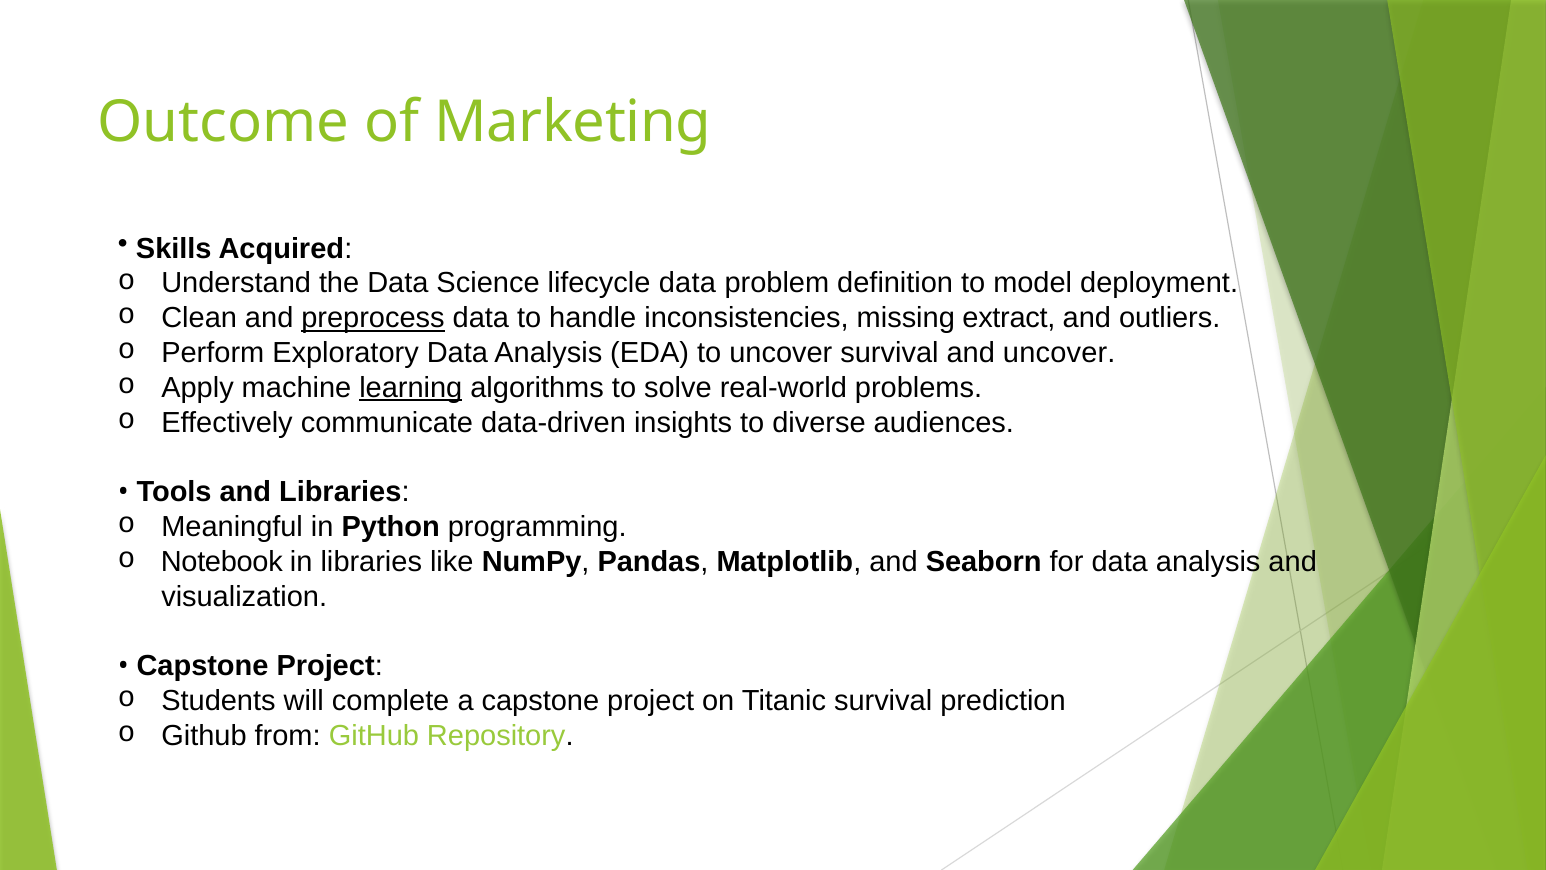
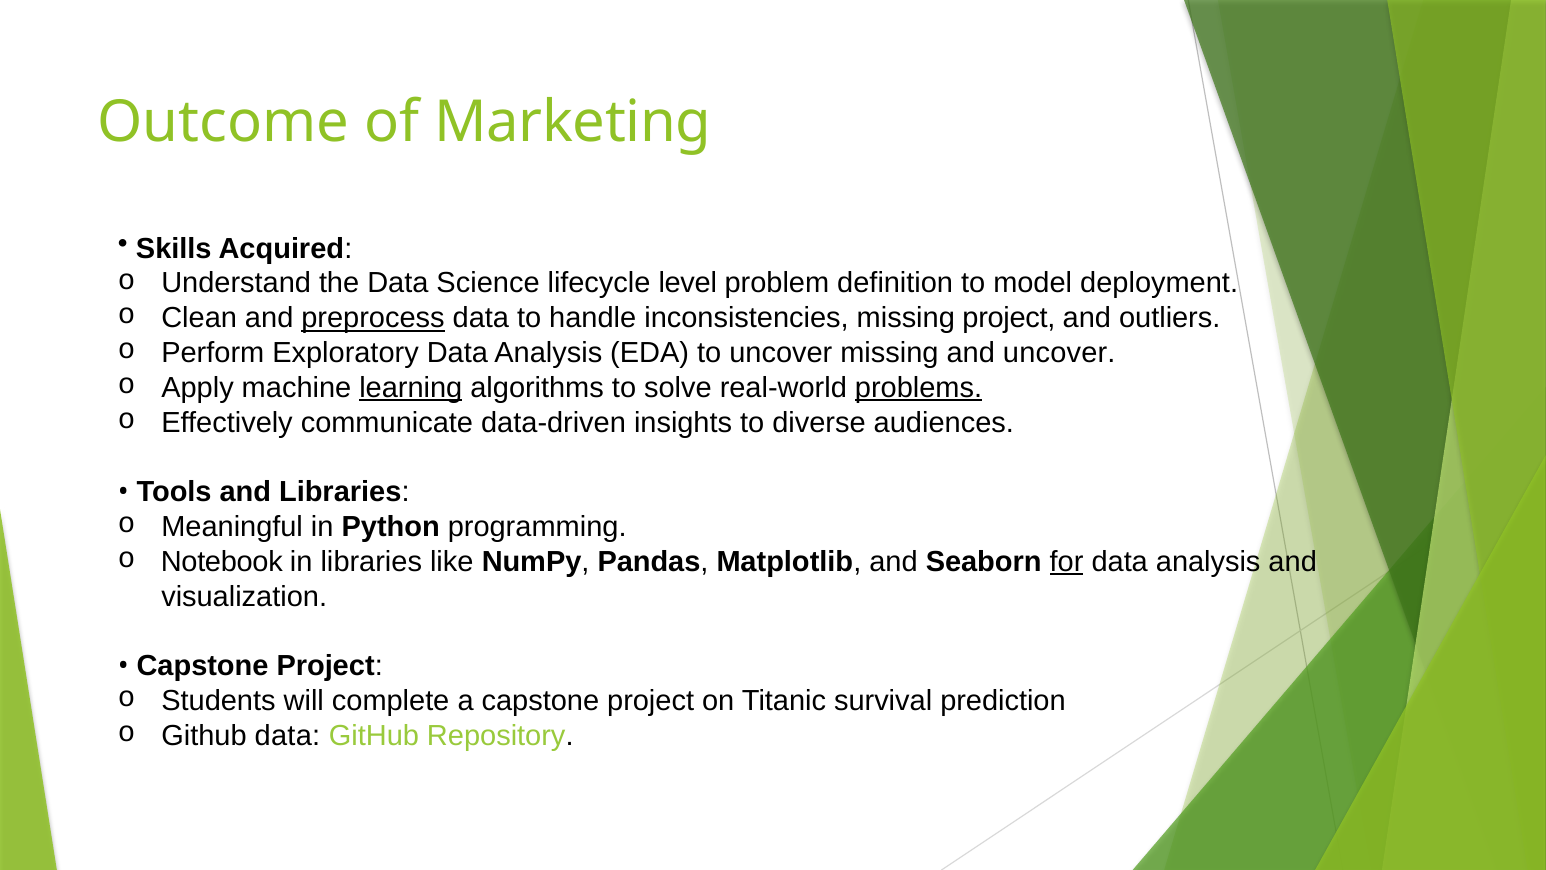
lifecycle data: data -> level (688, 283)
missing extract: extract -> project (1009, 318)
uncover survival: survival -> missing (889, 353)
problems underline: none -> present (919, 388)
for underline: none -> present (1067, 562)
Github from: from -> data (287, 735)
